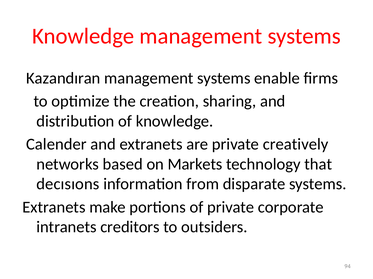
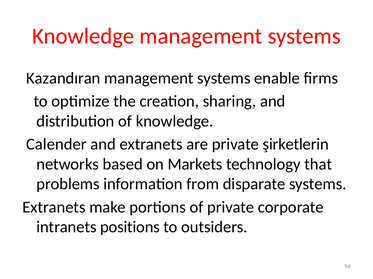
creatively: creatively -> şirketlerin (296, 145)
decısıons: decısıons -> problems (68, 184)
creditors: creditors -> positions (130, 228)
